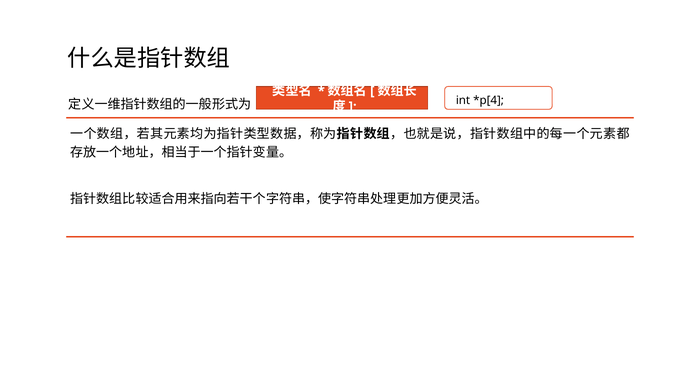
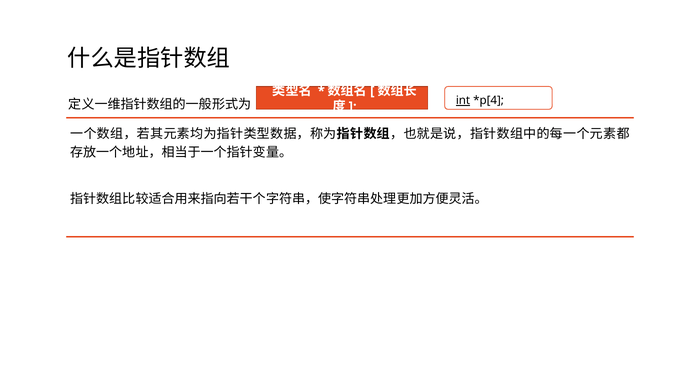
int underline: none -> present (463, 101)
